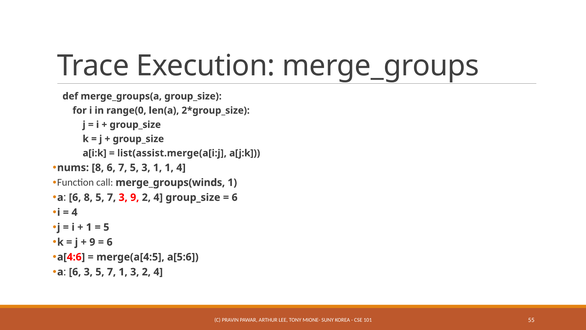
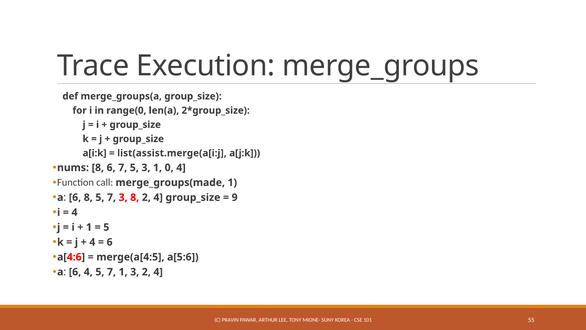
1 1: 1 -> 0 (169, 167)
merge_groups(winds: merge_groups(winds -> merge_groups(made (170, 182)
3 9: 9 -> 8 (135, 197)
6: 6 -> 9 (235, 197)
9: 9 -> 4 (92, 242)
6 3: 3 -> 4 (88, 272)
